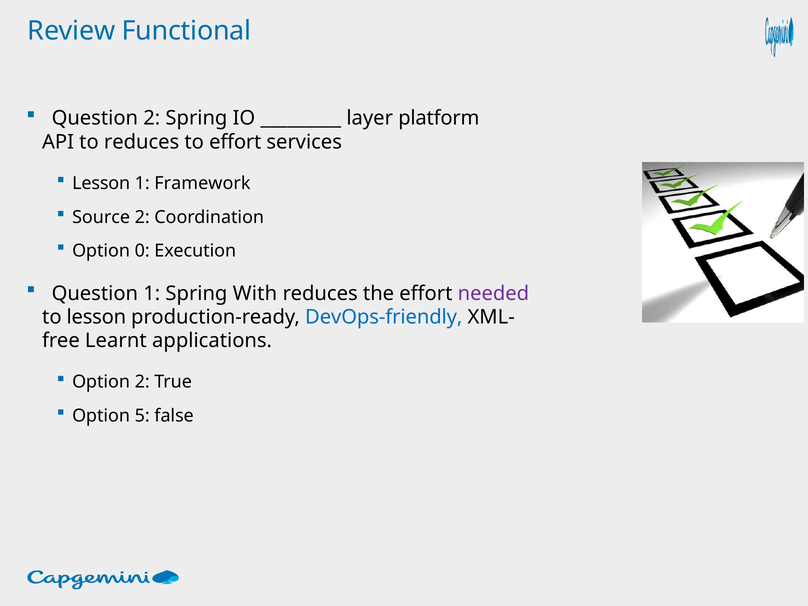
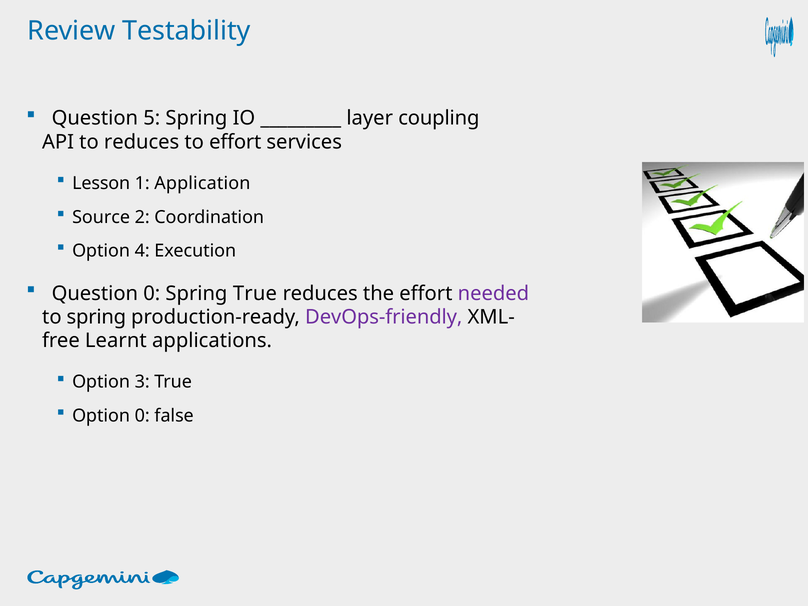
Functional: Functional -> Testability (186, 31)
Question 2: 2 -> 5 (152, 118)
platform: platform -> coupling (439, 118)
Framework: Framework -> Application (202, 183)
0: 0 -> 4 (142, 251)
Question 1: 1 -> 0 (152, 293)
Spring With: With -> True (255, 293)
to lesson: lesson -> spring (96, 317)
DevOps-friendly colour: blue -> purple (384, 317)
Option 2: 2 -> 3 (142, 382)
Option 5: 5 -> 0 (142, 416)
